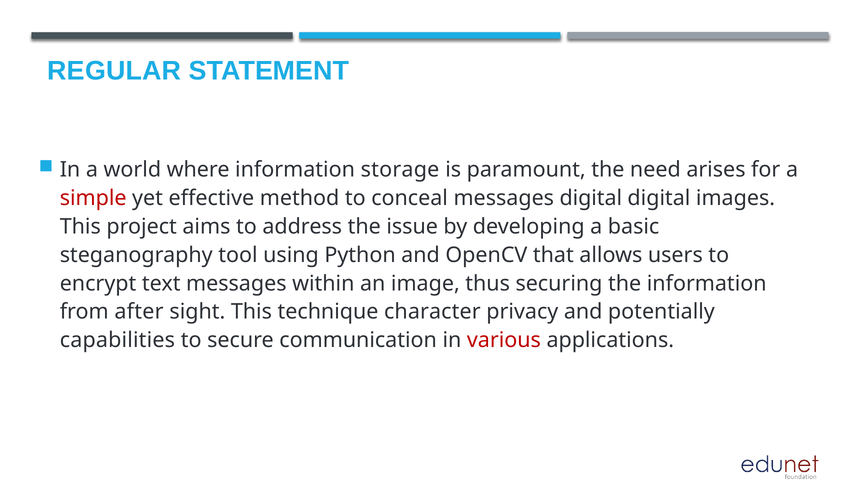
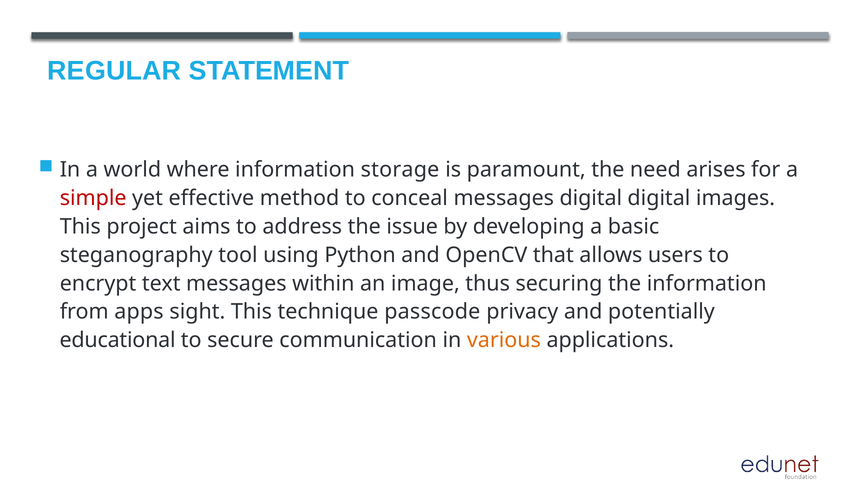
after: after -> apps (139, 312)
character: character -> passcode (432, 312)
capabilities: capabilities -> educational (118, 340)
various colour: red -> orange (504, 340)
